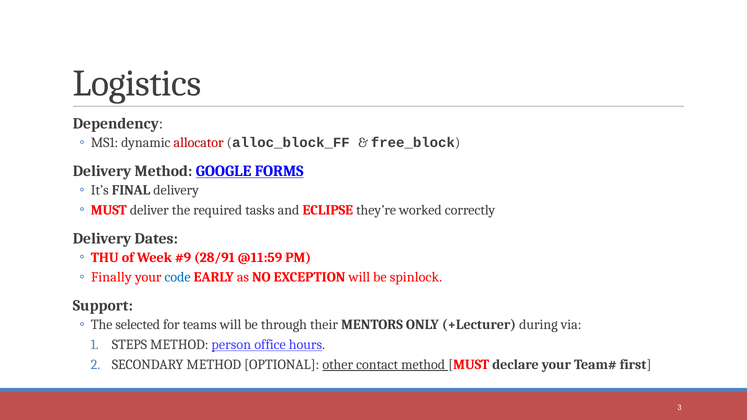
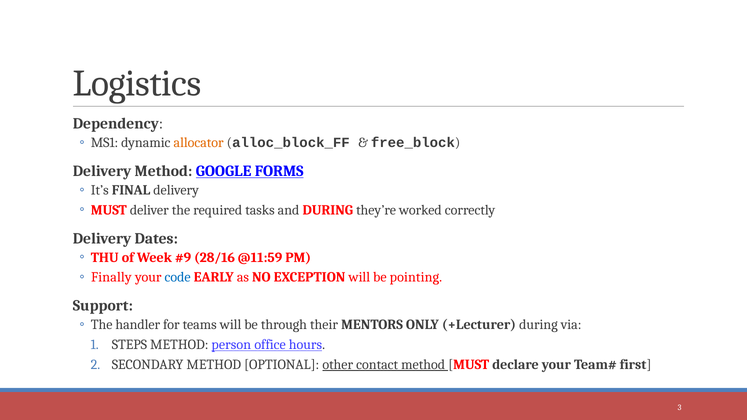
allocator colour: red -> orange (199, 143)
and ECLIPSE: ECLIPSE -> DURING (328, 210)
28/91: 28/91 -> 28/16 (215, 258)
spinlock: spinlock -> pointing (416, 277)
selected: selected -> handler (138, 325)
